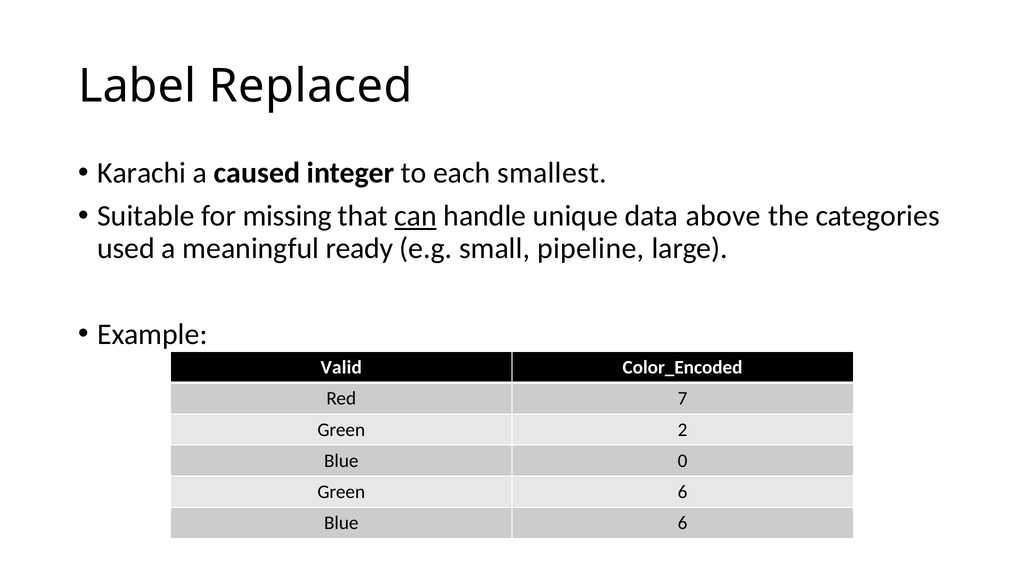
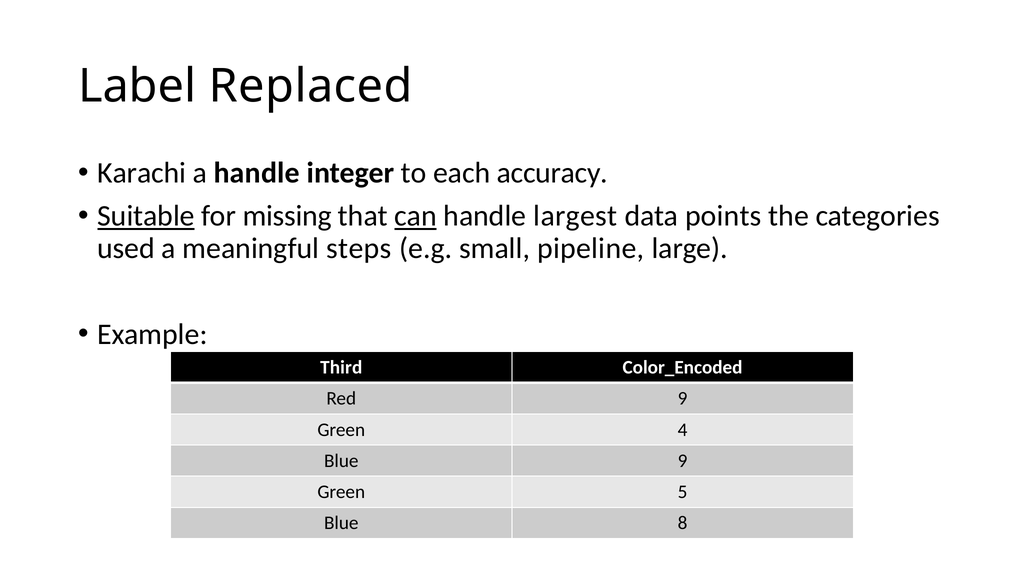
a caused: caused -> handle (257, 173)
smallest: smallest -> accuracy (552, 173)
Suitable underline: none -> present (146, 216)
unique: unique -> largest (575, 216)
above: above -> points (723, 216)
ready: ready -> steps (359, 248)
Valid: Valid -> Third (341, 367)
Red 7: 7 -> 9 (683, 399)
2: 2 -> 4 (683, 430)
Blue 0: 0 -> 9 (683, 461)
Green 6: 6 -> 5 (683, 492)
Blue 6: 6 -> 8 (683, 523)
